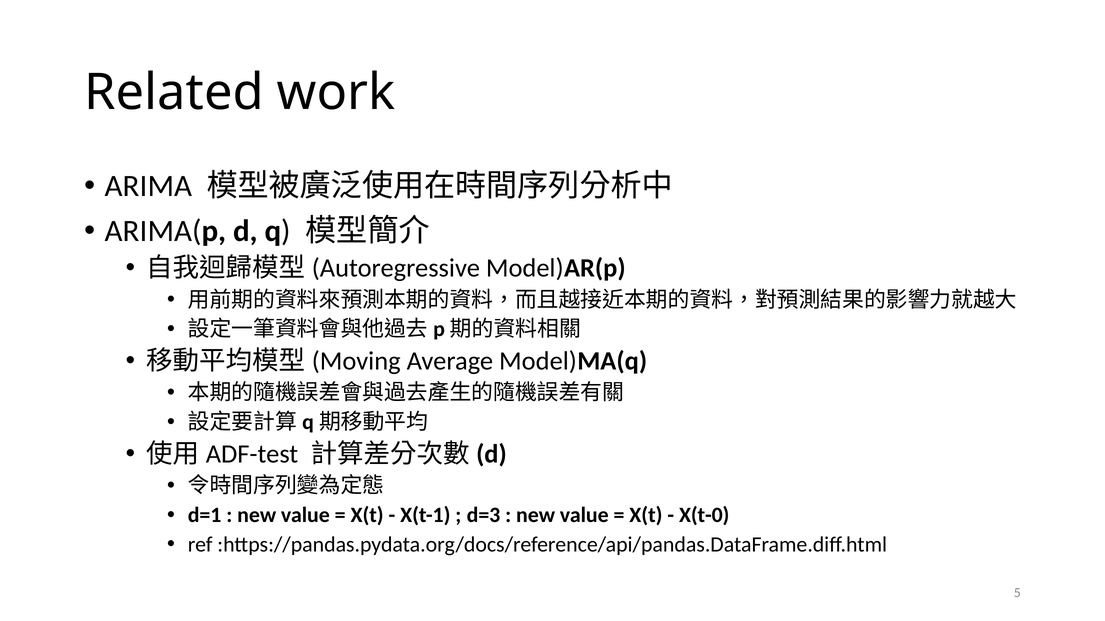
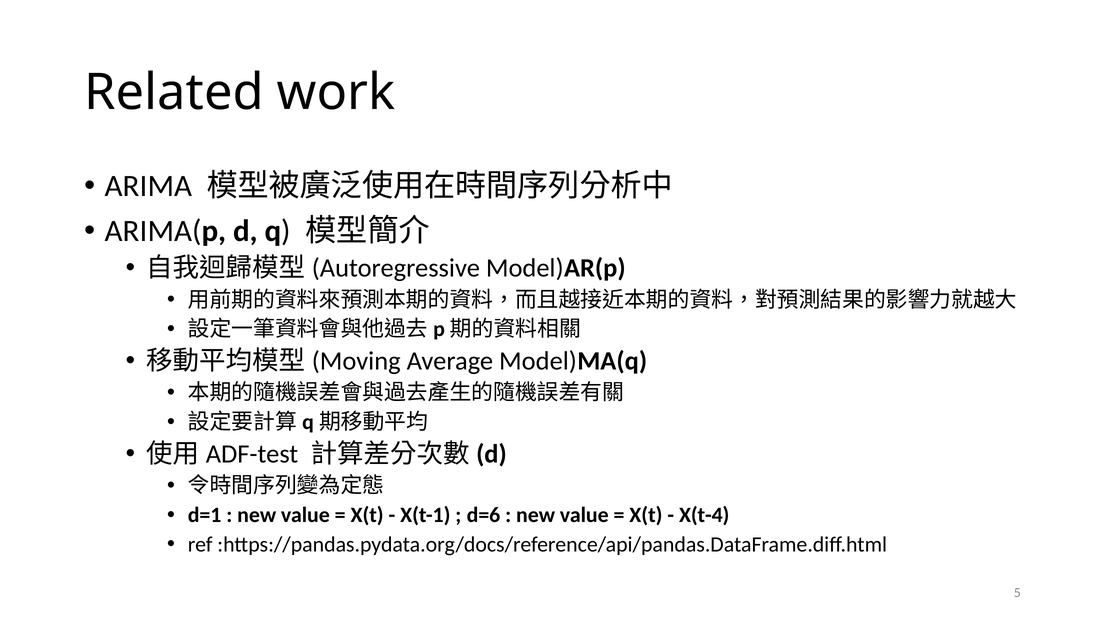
d=3: d=3 -> d=6 (484, 516)
X(t-0: X(t-0 -> X(t-4 (704, 516)
